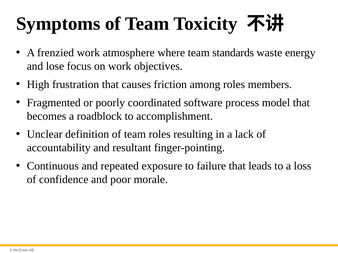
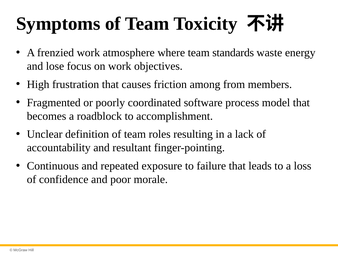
among roles: roles -> from (234, 85)
